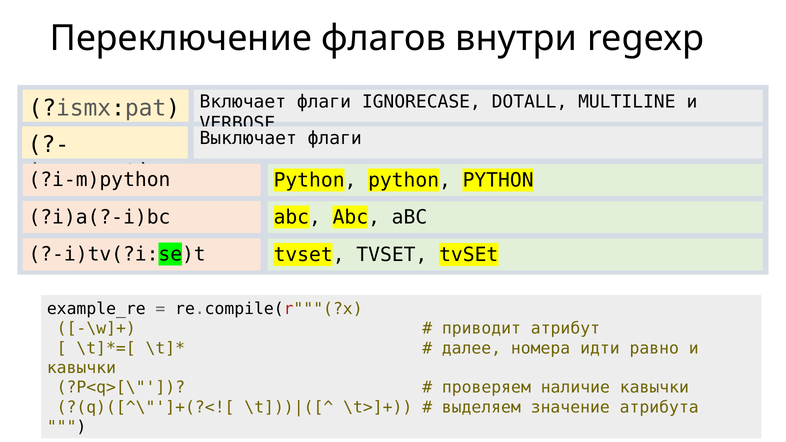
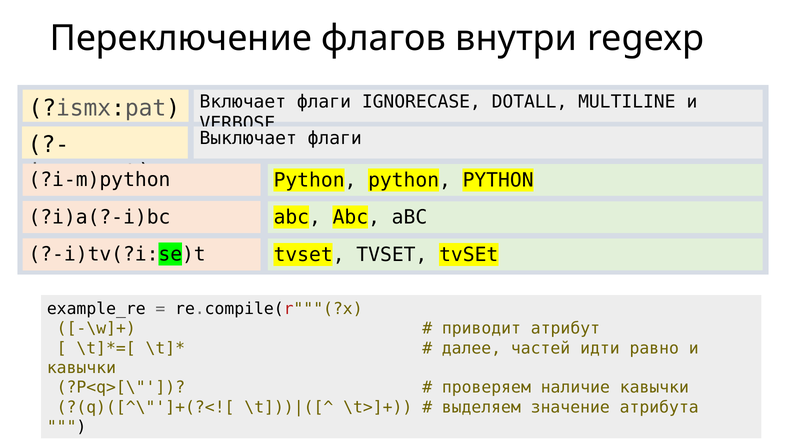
номера: номера -> частей (541, 348)
